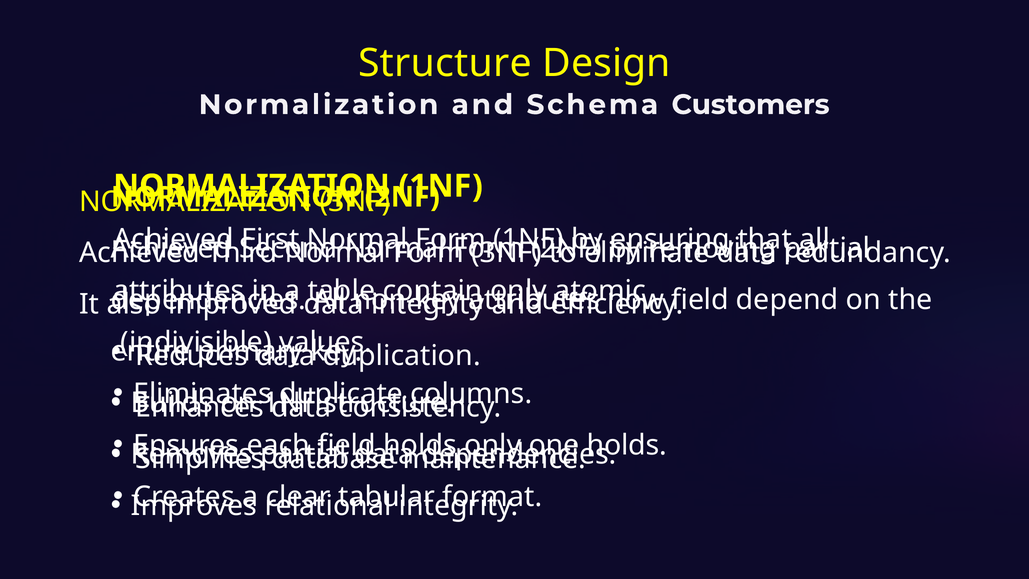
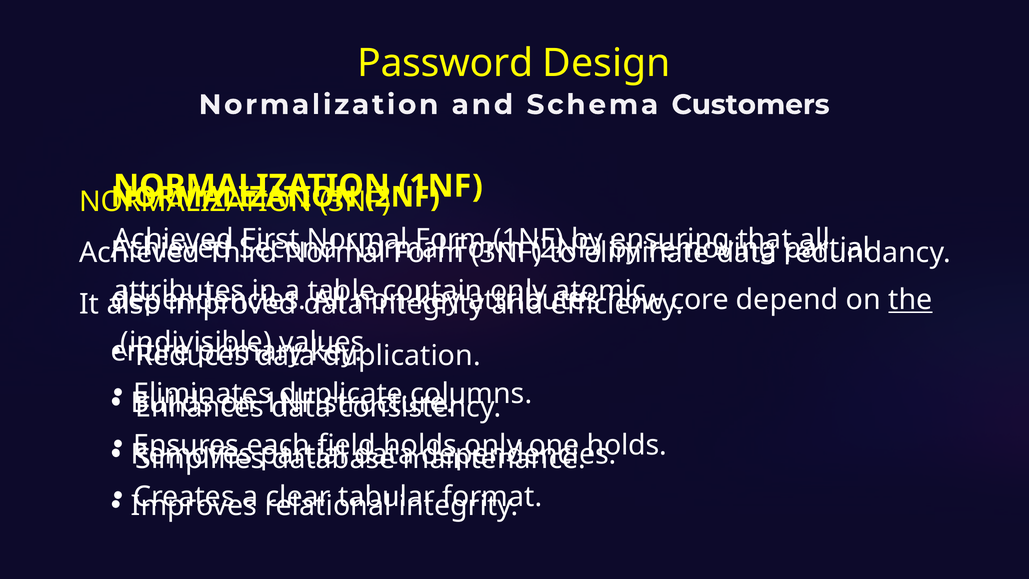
Structure: Structure -> Password (445, 63)
field: field -> core (700, 300)
the underline: none -> present (910, 300)
